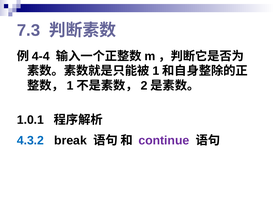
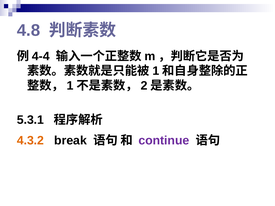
7.3: 7.3 -> 4.8 (29, 30)
1.0.1: 1.0.1 -> 5.3.1 (30, 120)
4.3.2 colour: blue -> orange (30, 141)
